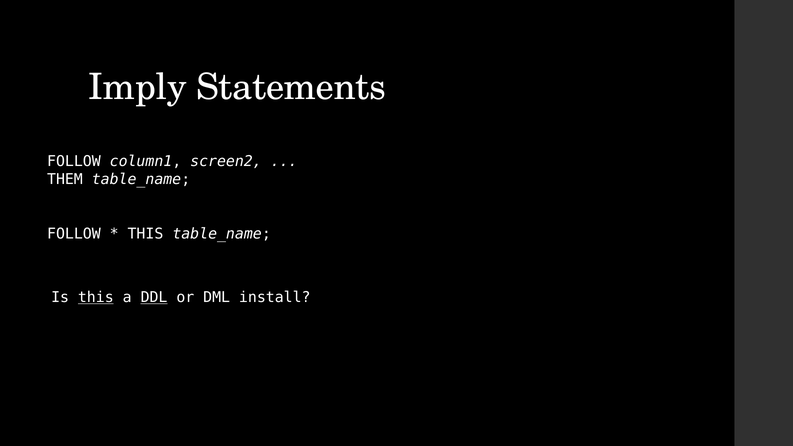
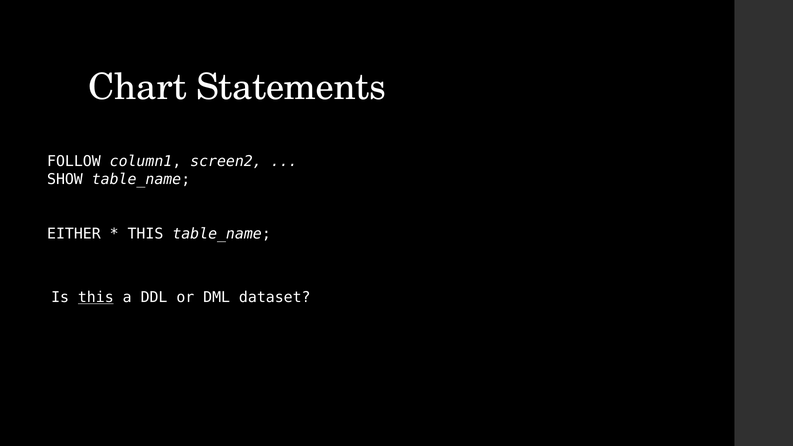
Imply: Imply -> Chart (137, 87)
THEM: THEM -> SHOW (65, 179)
FOLLOW: FOLLOW -> EITHER (74, 234)
DDL underline: present -> none (154, 297)
install: install -> dataset (275, 297)
